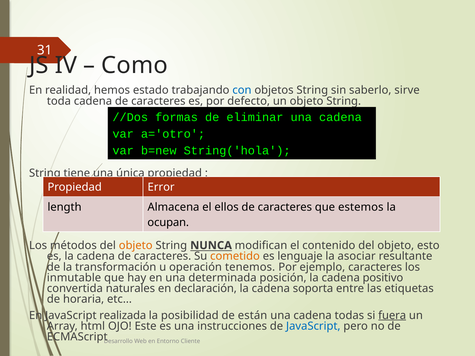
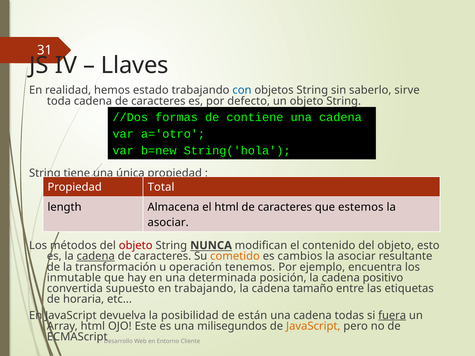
Como: Como -> Llaves (135, 65)
eliminar: eliminar -> contiene (255, 117)
Error: Error -> Total (161, 187)
el ellos: ellos -> html (227, 207)
ocupan: ocupan -> asociar (168, 223)
objeto colour: orange -> red (136, 246)
cadena underline: none -> present (96, 256)
lenguaje: lenguaje -> cambios (300, 256)
ejemplo caracteres: caracteres -> encuentra (375, 267)
naturales: naturales -> supuesto (130, 289)
en declaración: declaración -> trabajando (205, 289)
soporta: soporta -> tamaño (313, 289)
realizada: realizada -> devuelva (123, 316)
instrucciones: instrucciones -> milisegundos (232, 326)
JavaScript colour: blue -> orange (313, 326)
